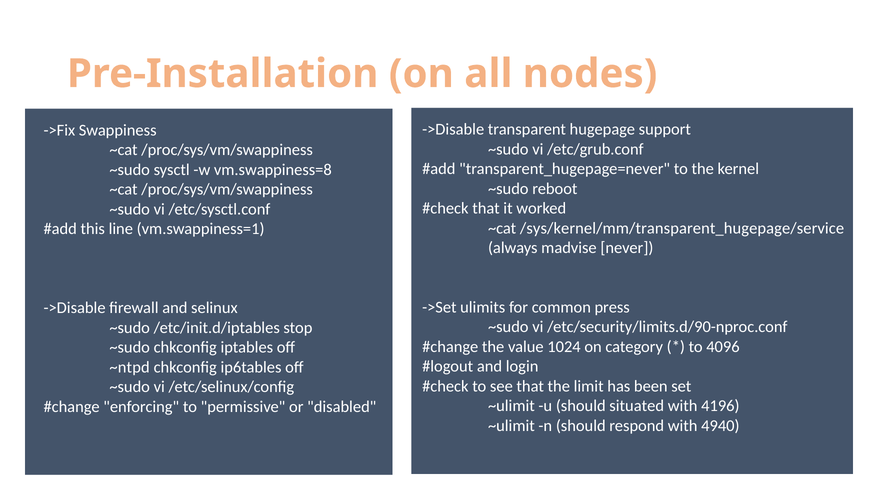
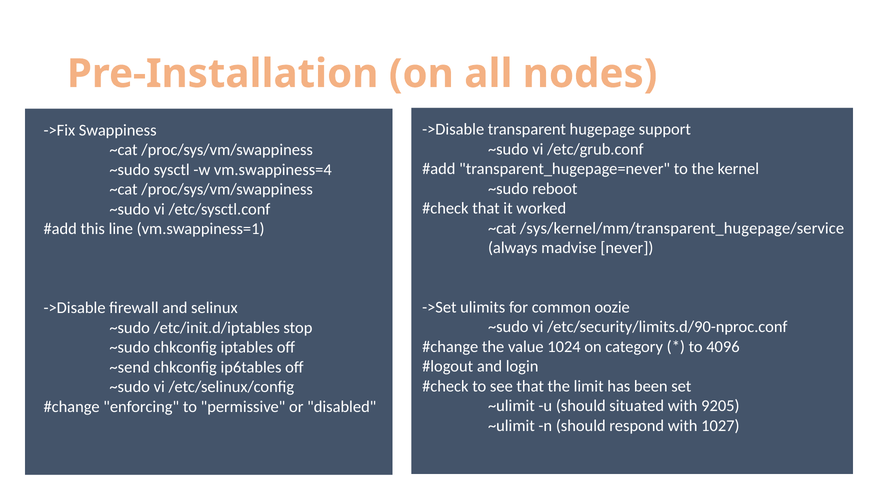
vm.swappiness=8: vm.swappiness=8 -> vm.swappiness=4 (273, 170)
press: press -> oozie (612, 307)
~ntpd: ~ntpd -> ~send (130, 367)
4196: 4196 -> 9205 (720, 406)
4940: 4940 -> 1027 (720, 426)
